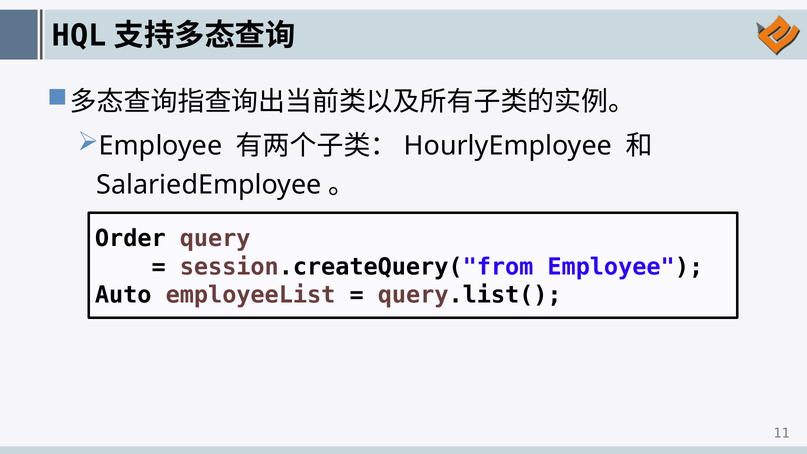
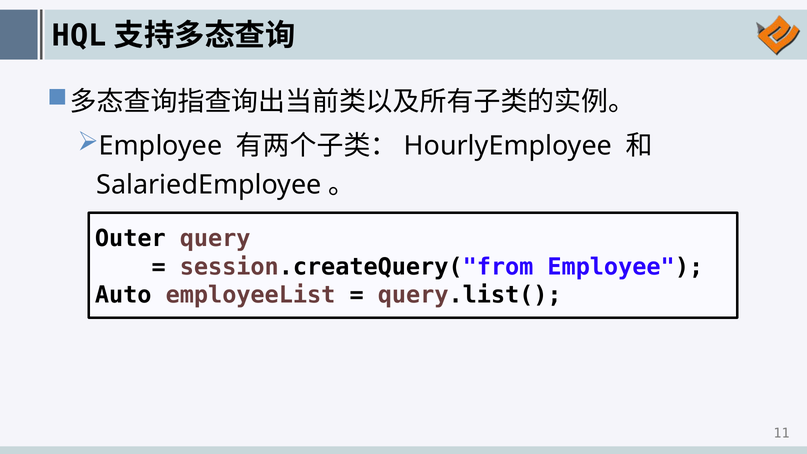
Order: Order -> Outer (130, 238)
